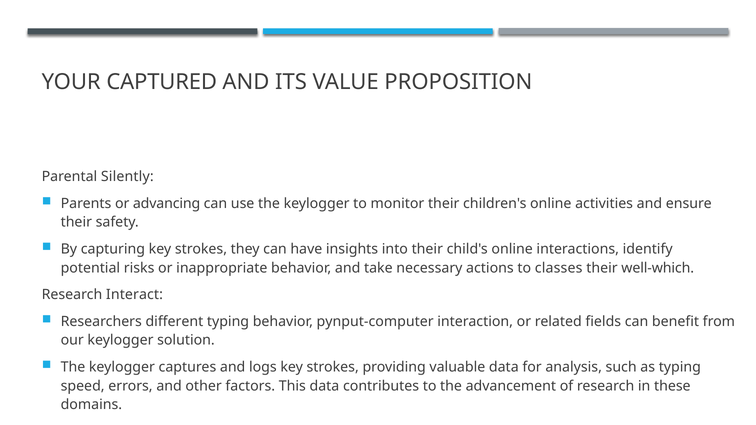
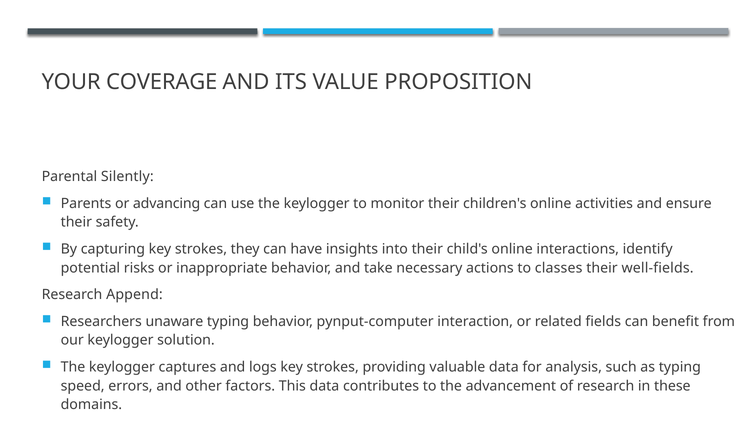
CAPTURED: CAPTURED -> COVERAGE (162, 82)
well-which: well-which -> well-fields (658, 268)
Interact: Interact -> Append (134, 295)
different: different -> unaware (174, 322)
